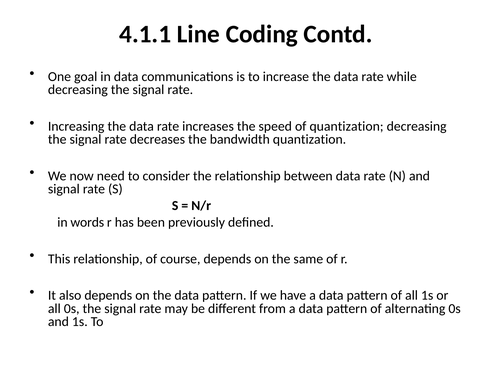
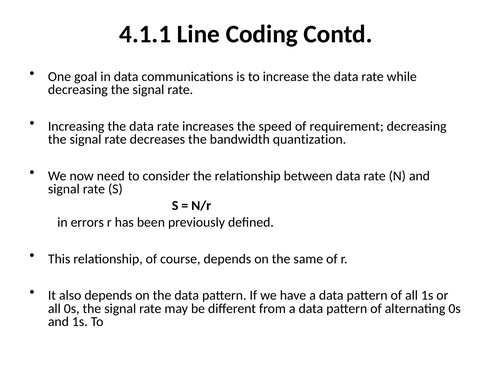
of quantization: quantization -> requirement (347, 126)
words: words -> errors (87, 222)
